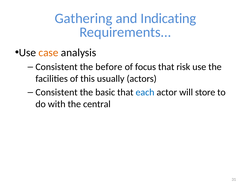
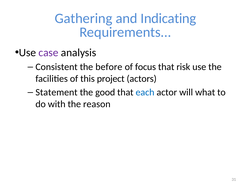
case colour: orange -> purple (48, 53)
usually: usually -> project (111, 79)
Consistent: Consistent -> Statement (57, 92)
basic: basic -> good (105, 92)
store: store -> what (205, 92)
central: central -> reason (97, 104)
